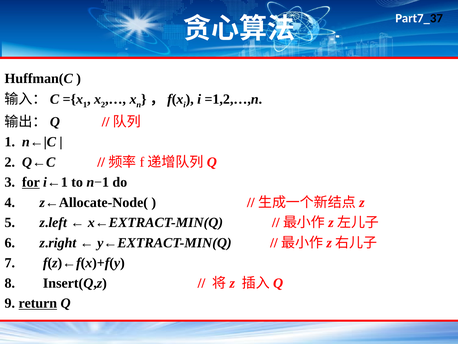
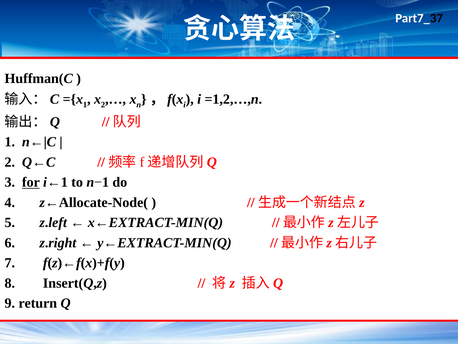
return underline: present -> none (38, 303)
